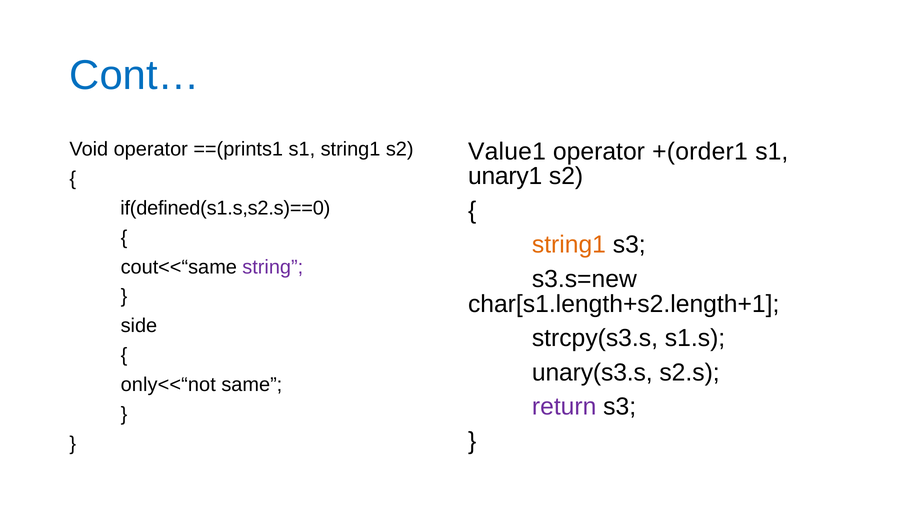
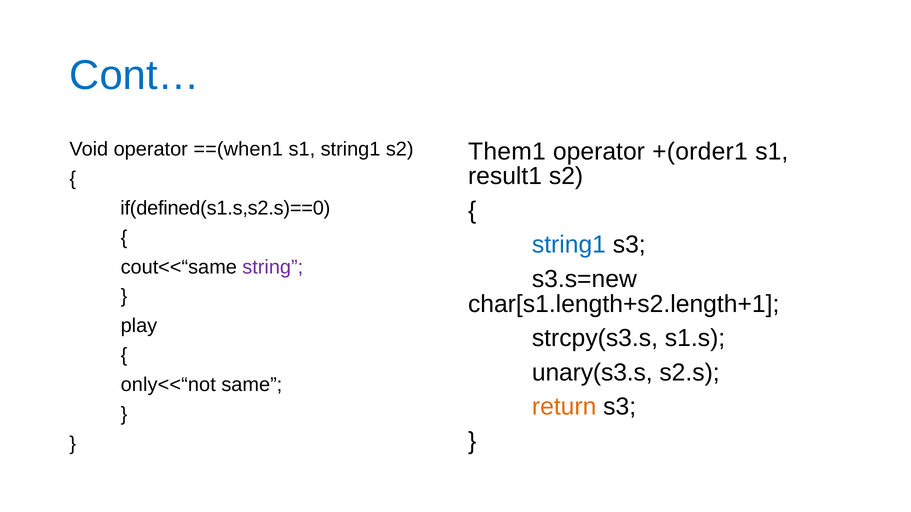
==(prints1: ==(prints1 -> ==(when1 (238, 149)
Value1: Value1 -> Them1 (507, 152)
unary1: unary1 -> result1 (505, 176)
string1 colour: orange -> blue (569, 245)
side: side -> play (139, 326)
return colour: purple -> orange (564, 407)
